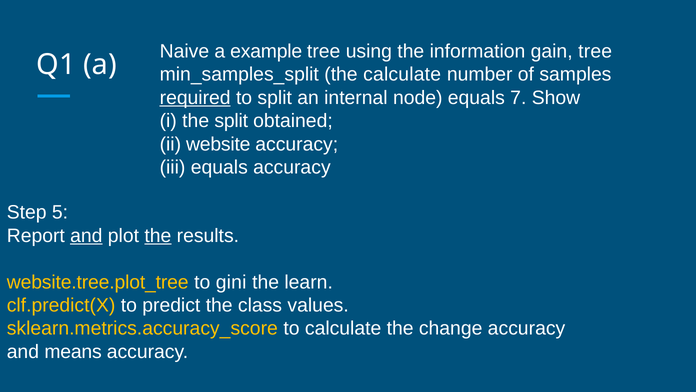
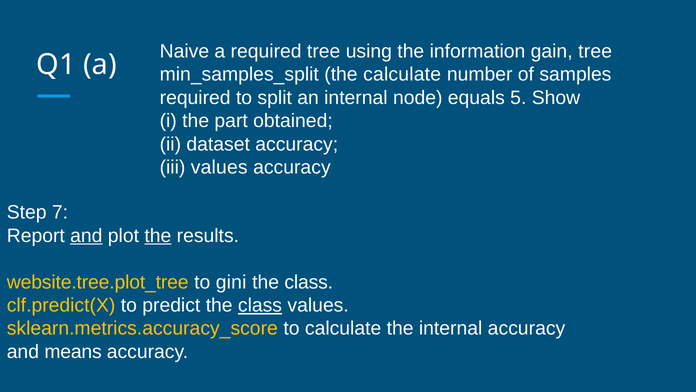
a example: example -> required (266, 51)
required underline: present -> none (195, 98)
7: 7 -> 5 (518, 98)
the split: split -> part (231, 121)
website: website -> dataset (218, 144)
iii equals: equals -> values (219, 167)
5: 5 -> 7 (60, 212)
learn: learn -> class (309, 282)
class underline: none -> present (260, 305)
the change: change -> internal (451, 328)
